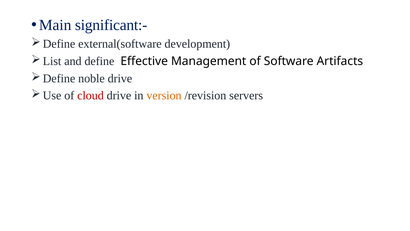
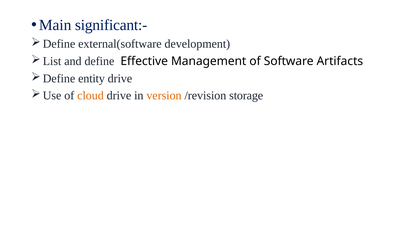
noble: noble -> entity (92, 78)
cloud colour: red -> orange (90, 96)
servers: servers -> storage (246, 96)
